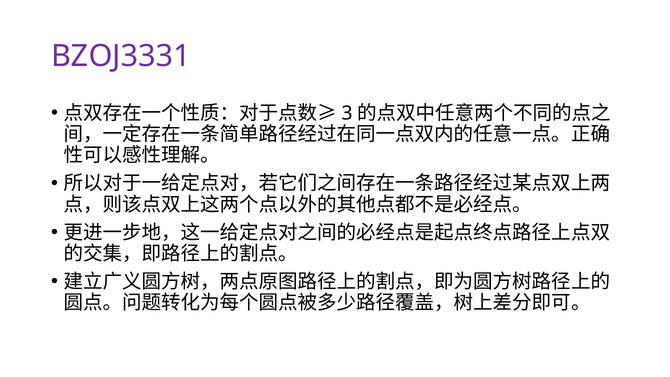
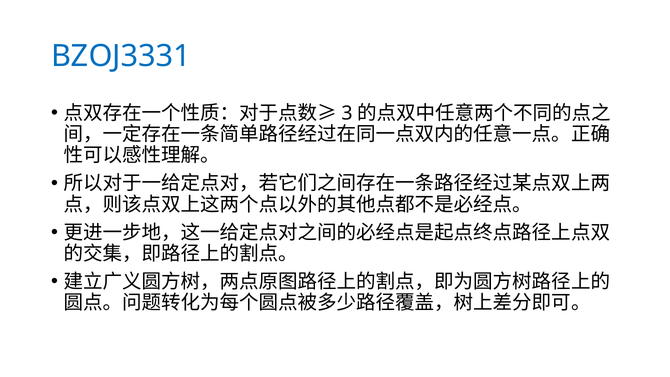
BZOJ3331 colour: purple -> blue (121, 56)
